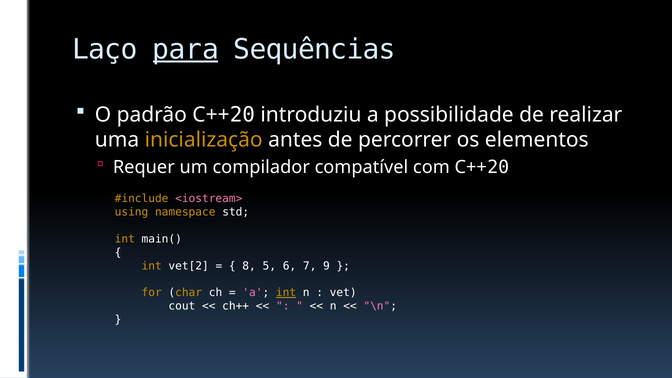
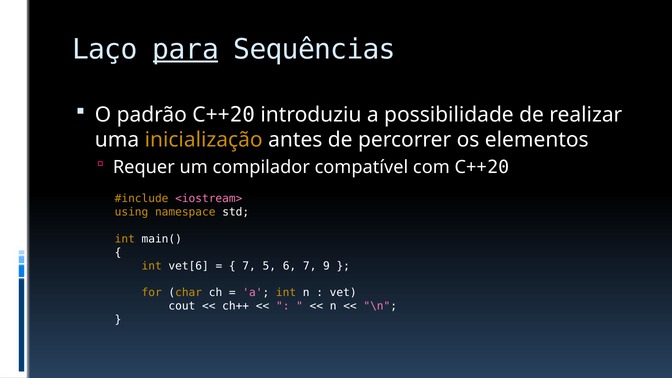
vet[2: vet[2 -> vet[6 (189, 266)
8: 8 -> 7 (249, 266)
int underline: present -> none (286, 293)
